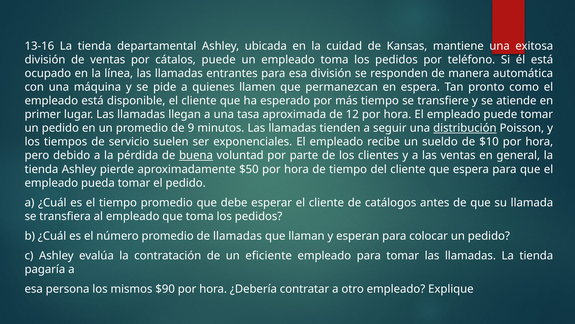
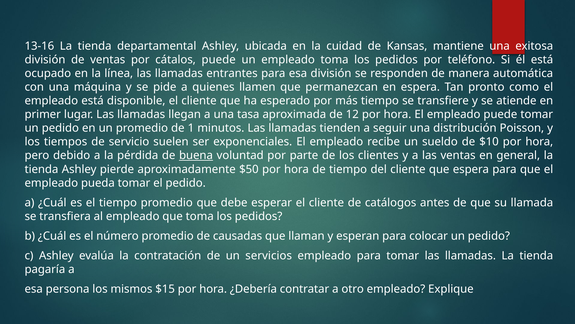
9: 9 -> 1 (191, 128)
distribución underline: present -> none (465, 128)
de llamadas: llamadas -> causadas (238, 236)
eficiente: eficiente -> servicios (269, 255)
$90: $90 -> $15 (165, 288)
